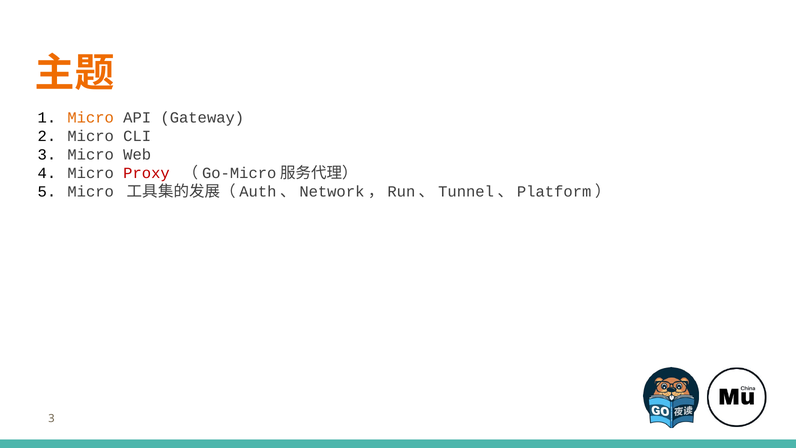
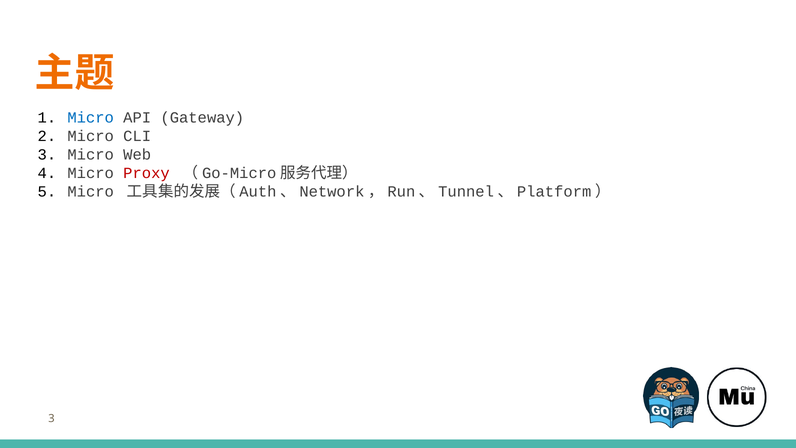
Micro colour: orange -> blue (91, 117)
